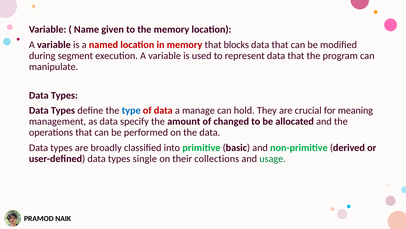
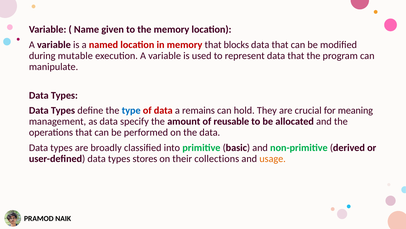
segment: segment -> mutable (75, 56)
manage: manage -> remains (198, 110)
changed: changed -> reusable (231, 121)
single: single -> stores (145, 158)
usage colour: green -> orange (273, 158)
